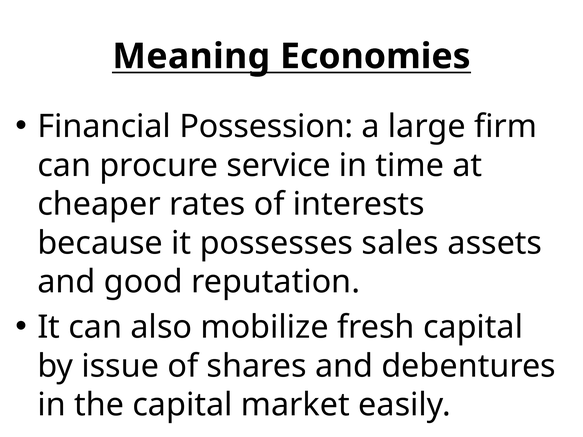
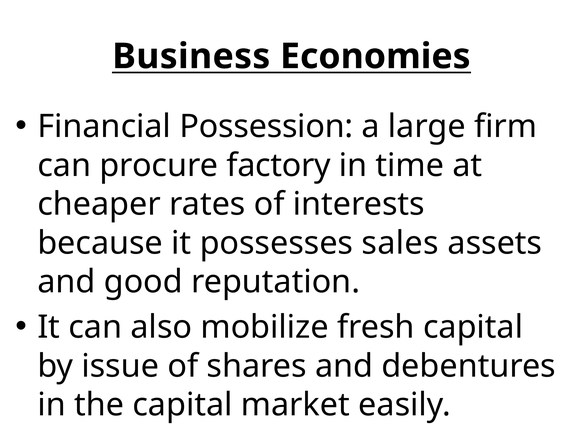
Meaning: Meaning -> Business (191, 56)
service: service -> factory (279, 165)
